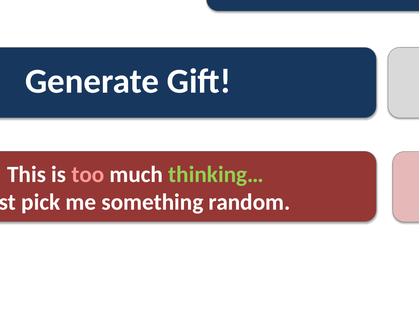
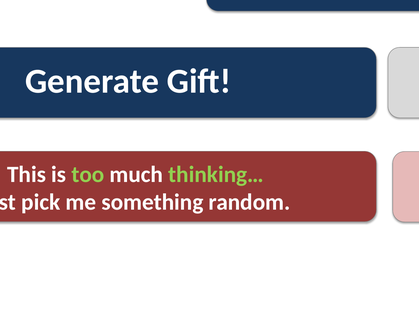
too colour: pink -> light green (88, 175)
